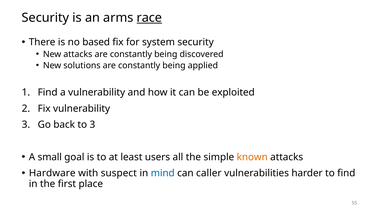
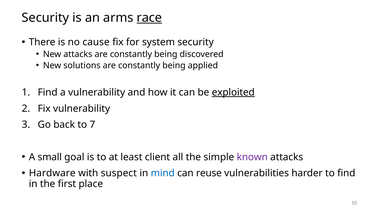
based: based -> cause (96, 42)
exploited underline: none -> present (233, 92)
to 3: 3 -> 7 (92, 125)
users: users -> client (157, 157)
known colour: orange -> purple (252, 157)
caller: caller -> reuse (209, 173)
